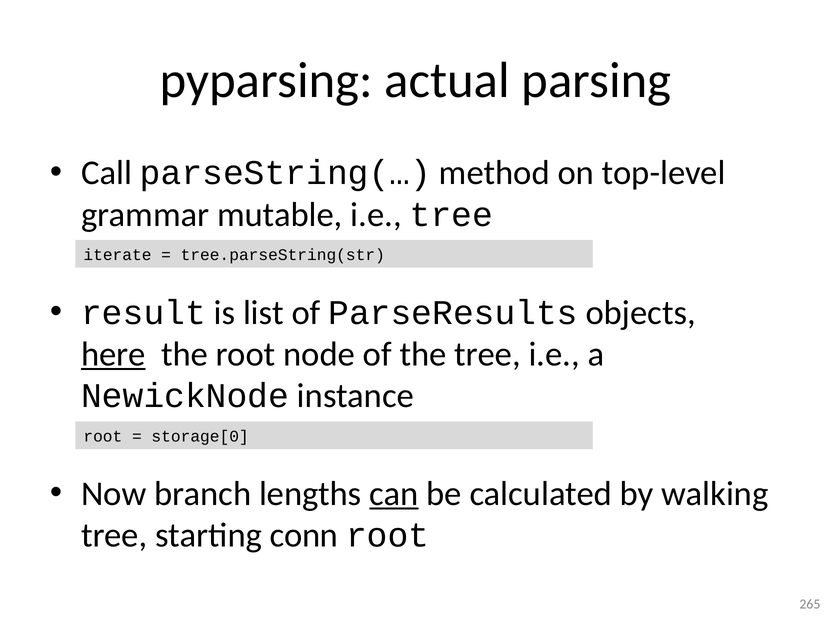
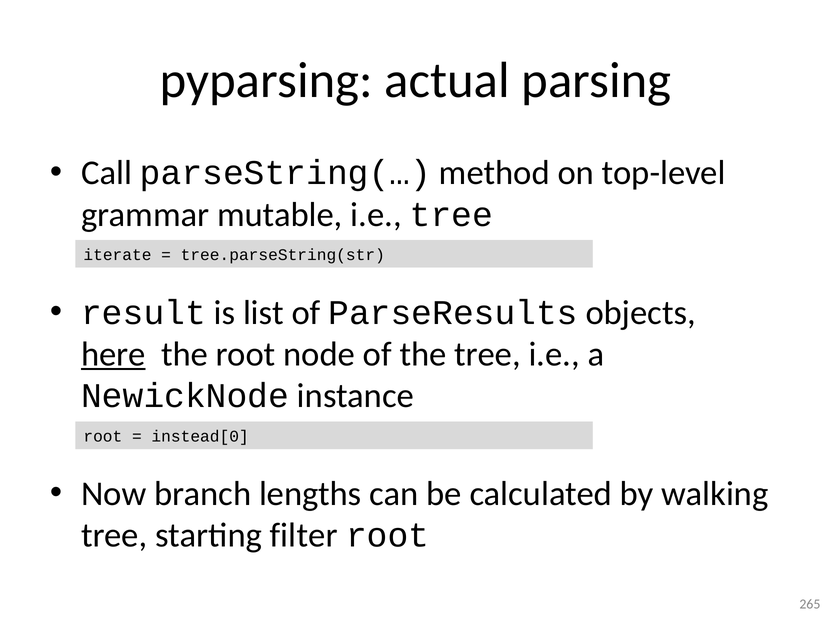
storage[0: storage[0 -> instead[0 (200, 437)
can underline: present -> none (394, 494)
conn: conn -> filter (304, 535)
